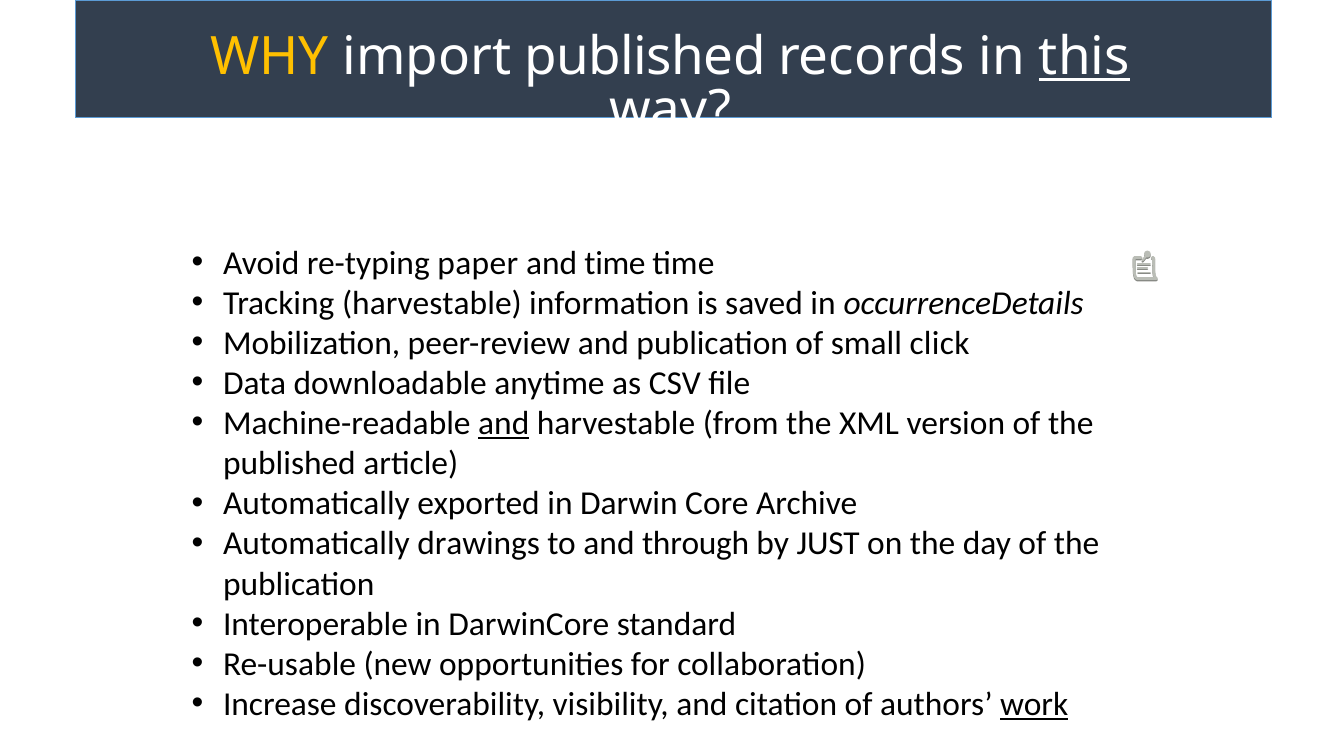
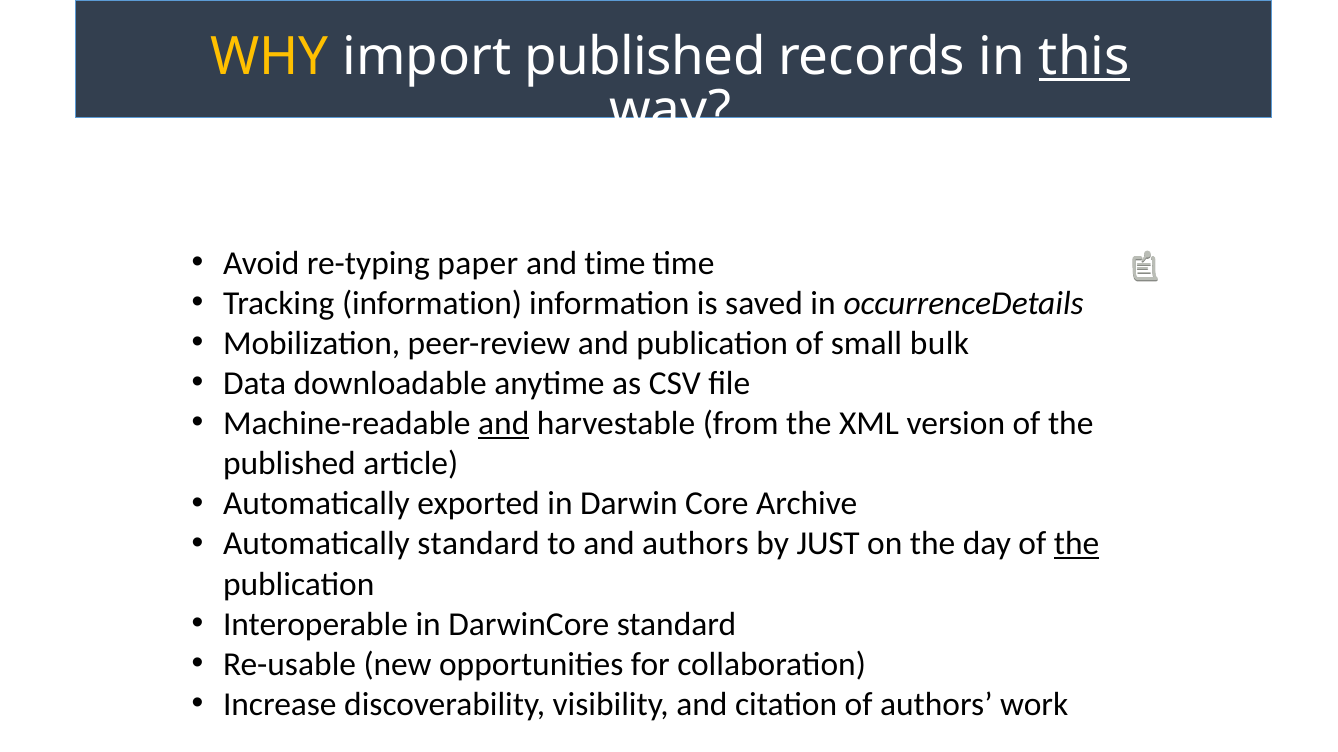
Tracking harvestable: harvestable -> information (432, 304)
click: click -> bulk (939, 344)
Automatically drawings: drawings -> standard (478, 544)
and through: through -> authors (695, 544)
the underline: none -> present (1077, 544)
work underline: present -> none (1034, 705)
